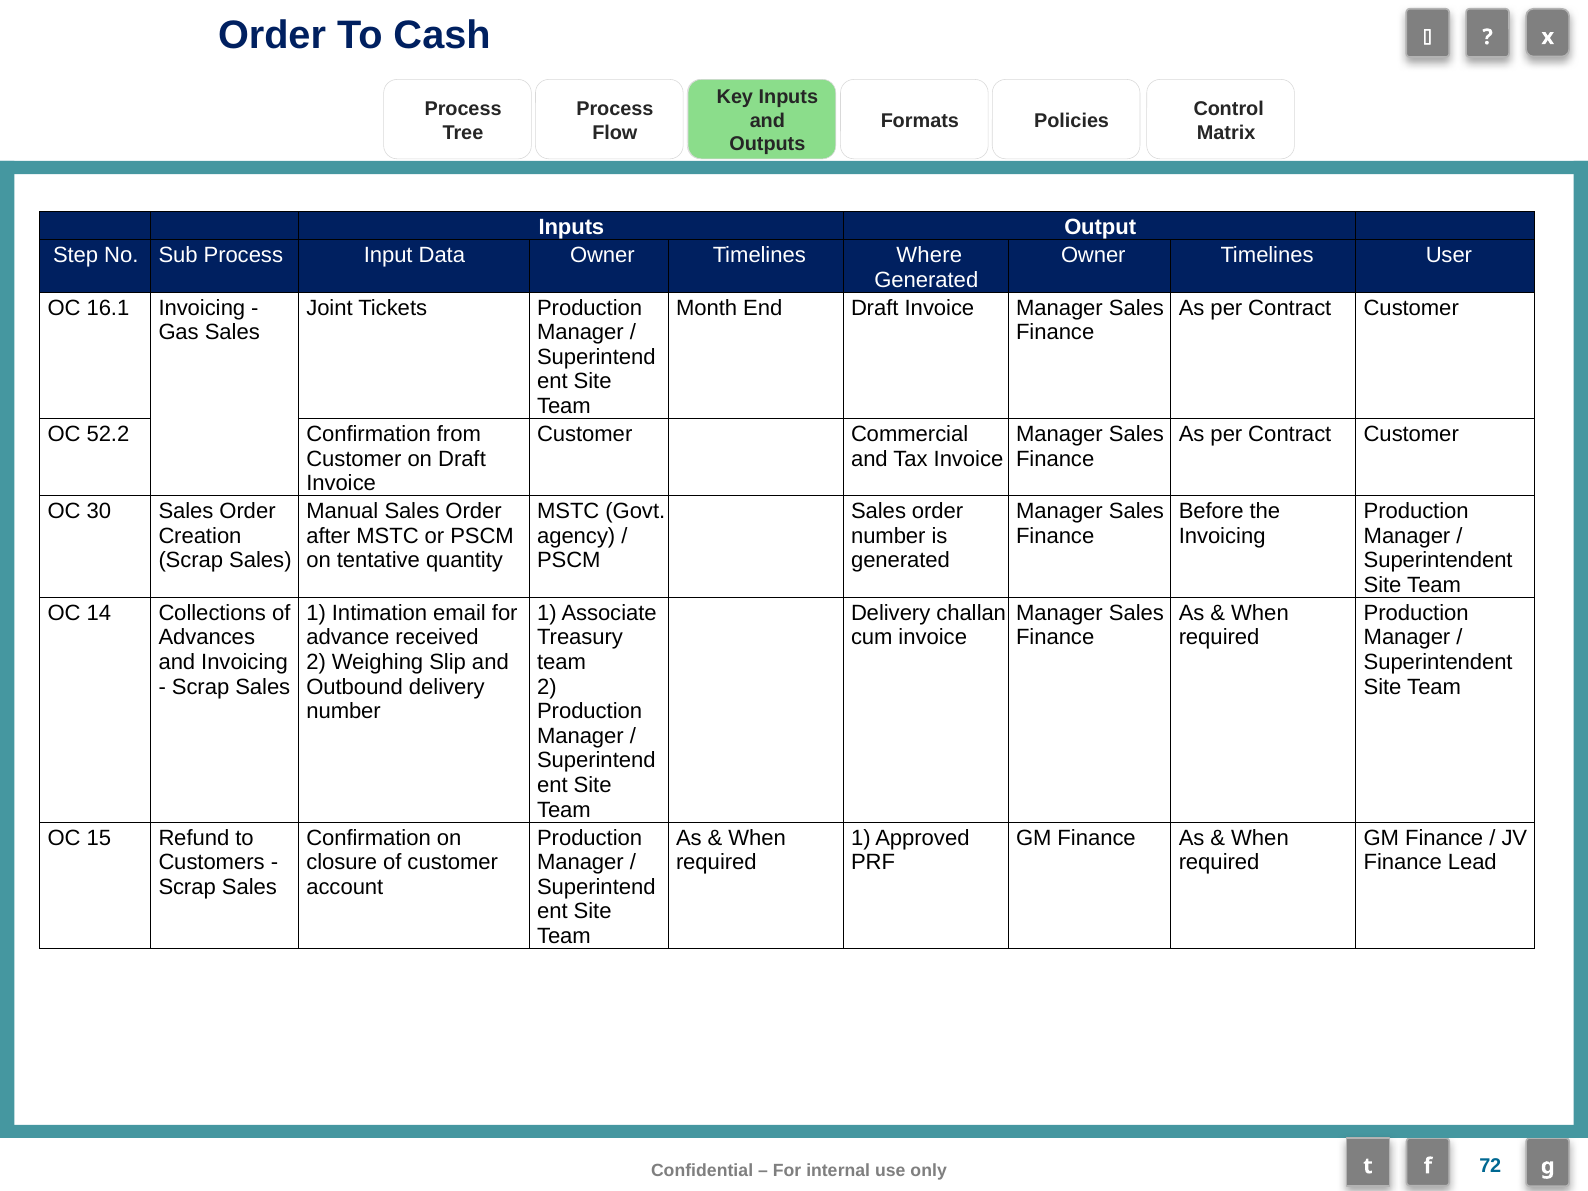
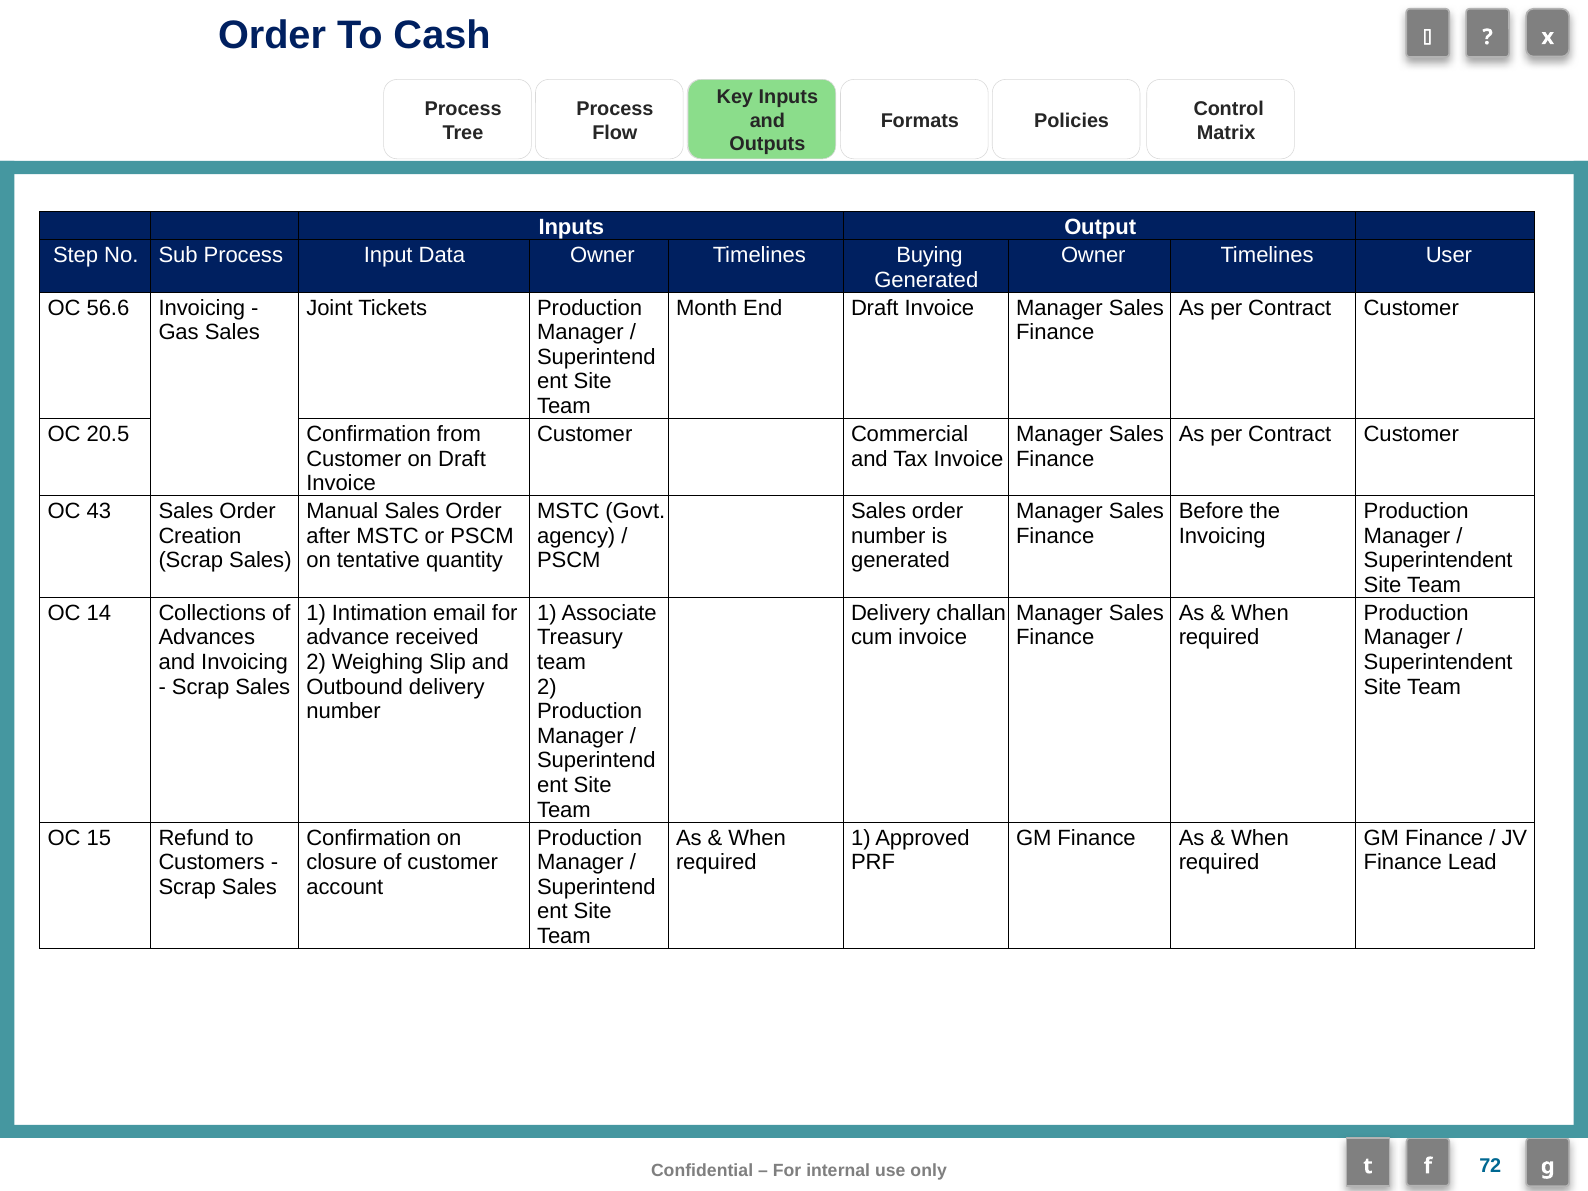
Where: Where -> Buying (930, 255)
16.1: 16.1 -> 56.6 (108, 308)
52.2: 52.2 -> 20.5 (108, 434)
30: 30 -> 43 (99, 511)
